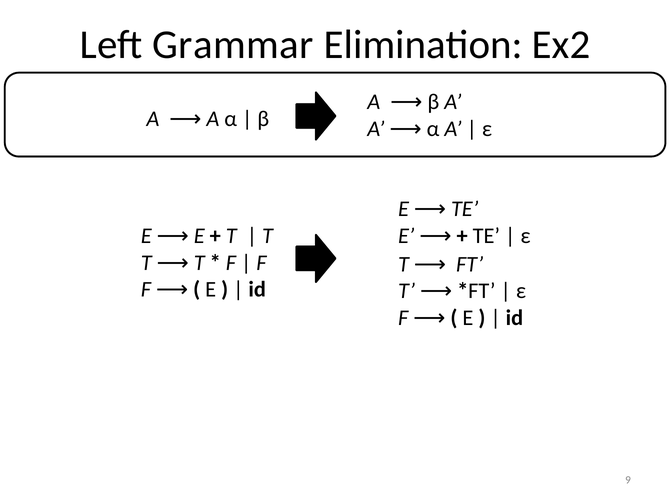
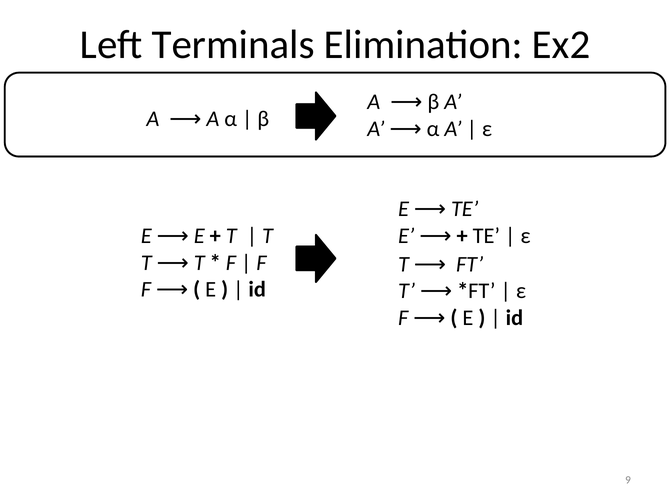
Grammar: Grammar -> Terminals (233, 45)
